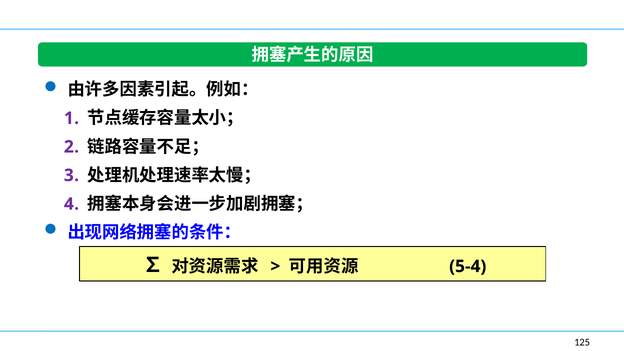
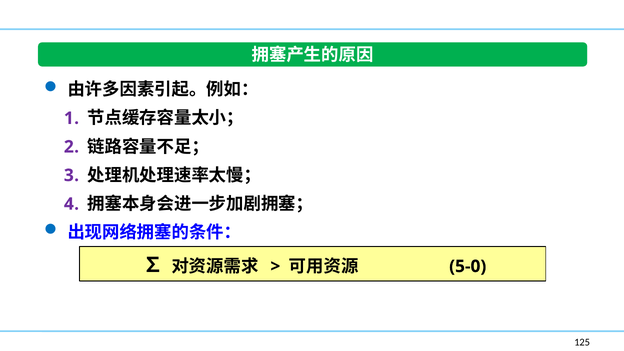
5-4: 5-4 -> 5-0 (468, 266)
